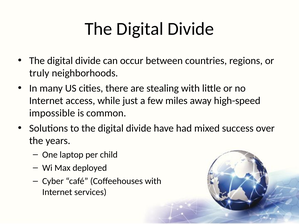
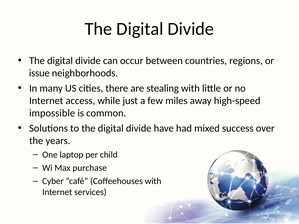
truly: truly -> issue (39, 73)
deployed: deployed -> purchase (90, 168)
